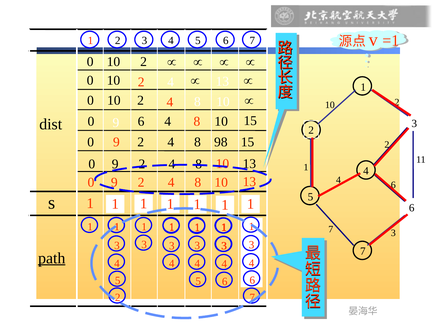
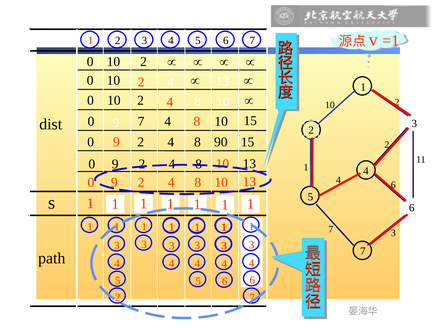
0 6: 6 -> 7 (141, 122)
98: 98 -> 90 (221, 142)
path underline: present -> none (52, 258)
